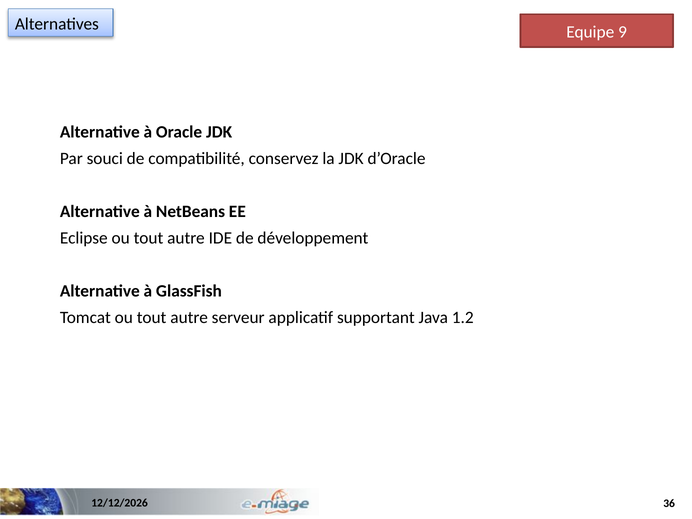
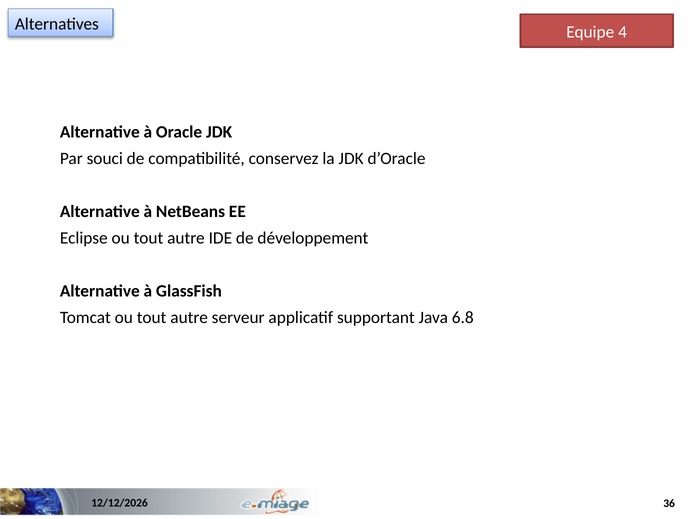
9: 9 -> 4 (623, 32)
1.2: 1.2 -> 6.8 (463, 318)
